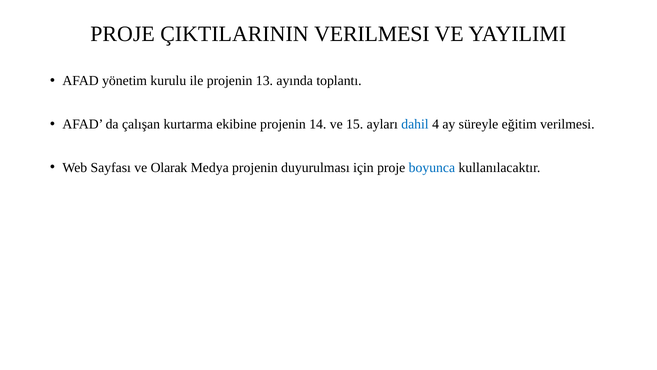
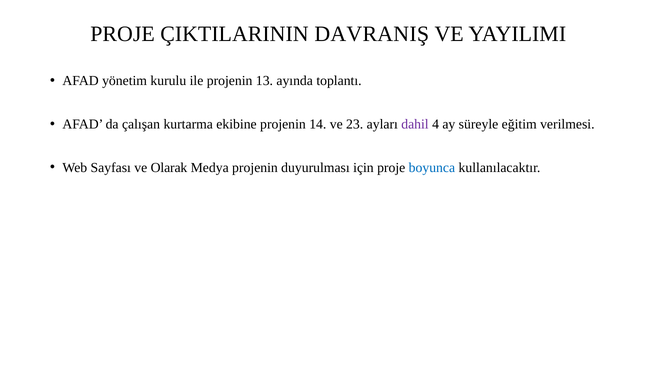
ÇIKTILARININ VERILMESI: VERILMESI -> DAVRANIŞ (372, 34)
15: 15 -> 23 (355, 124)
dahil colour: blue -> purple (415, 124)
